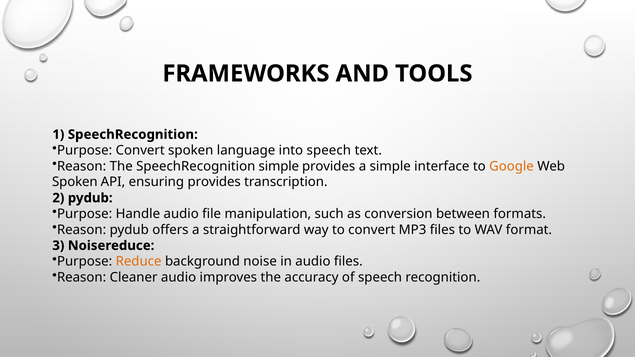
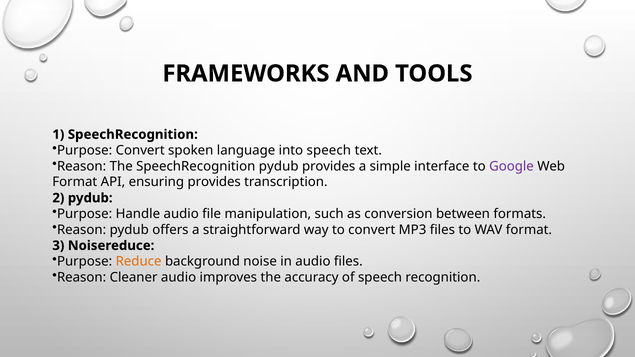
SpeechRecognition simple: simple -> pydub (279, 166)
Google colour: orange -> purple (511, 166)
Spoken: Spoken -> Format (75, 182)
